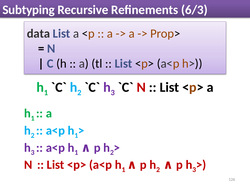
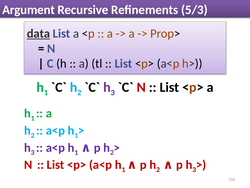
Subtyping: Subtyping -> Argument (29, 10)
6/3: 6/3 -> 5/3 (194, 10)
data underline: none -> present (38, 33)
